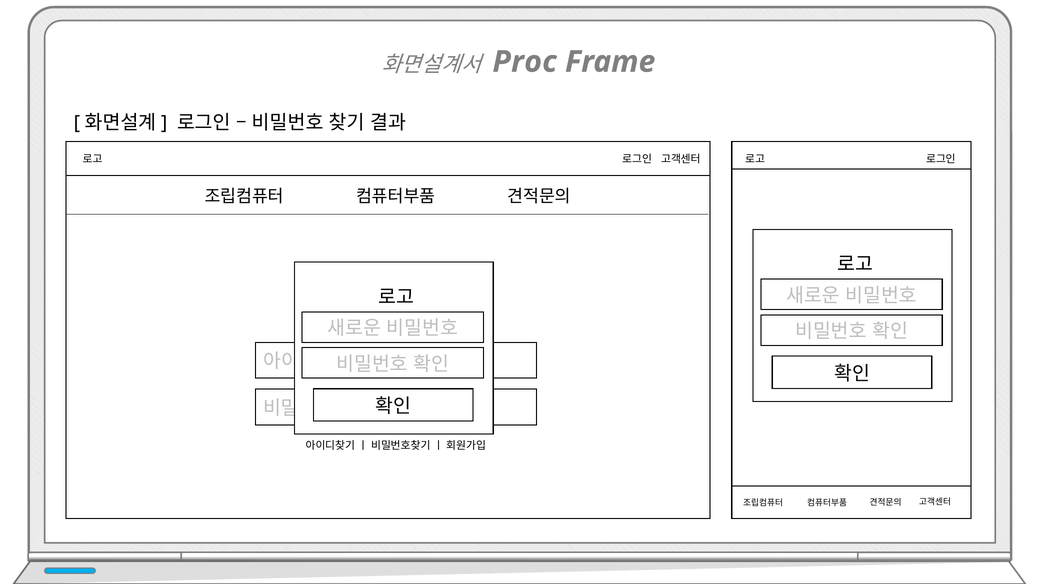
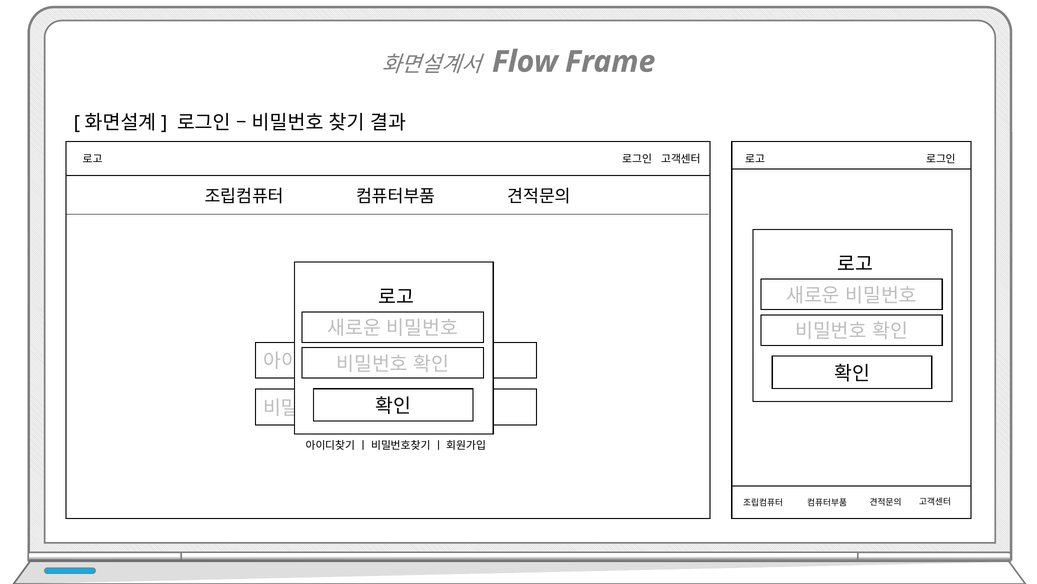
Proc: Proc -> Flow (525, 62)
